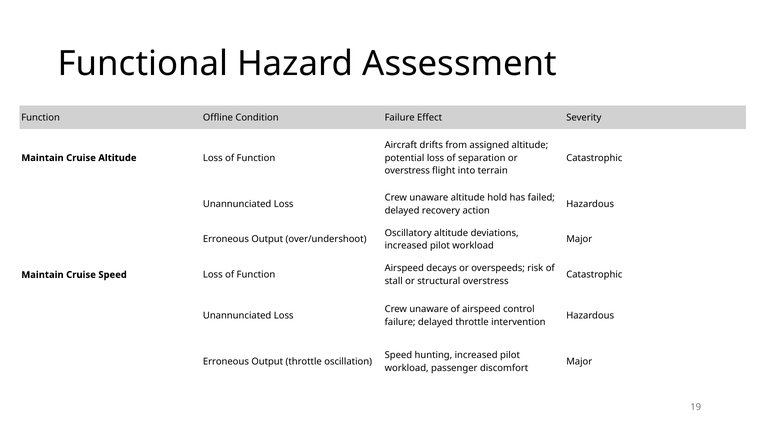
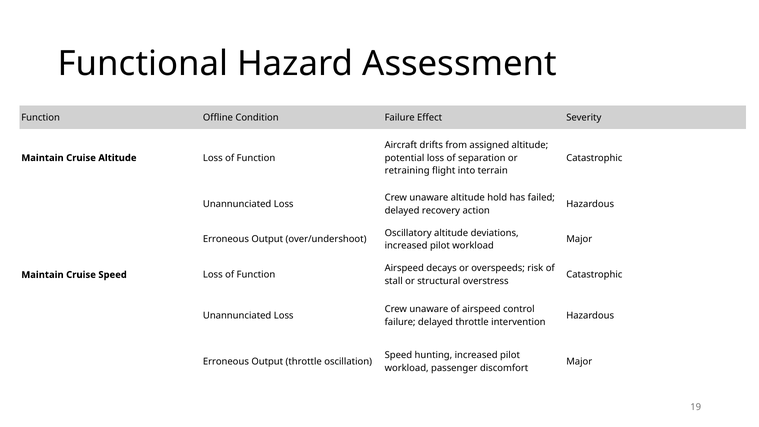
overstress: overstress -> retraining (407, 171)
